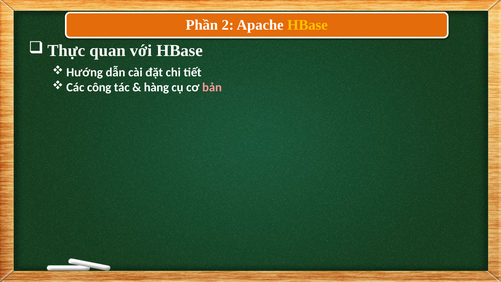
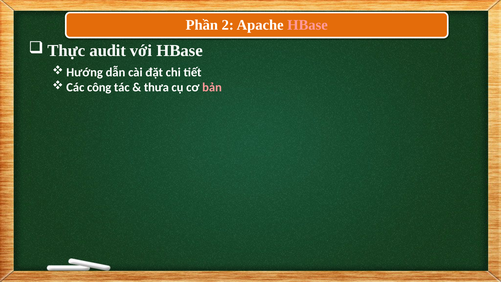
HBase colour: yellow -> pink (308, 25)
quan: quan -> audit (108, 51)
hàng: hàng -> thưa (156, 87)
